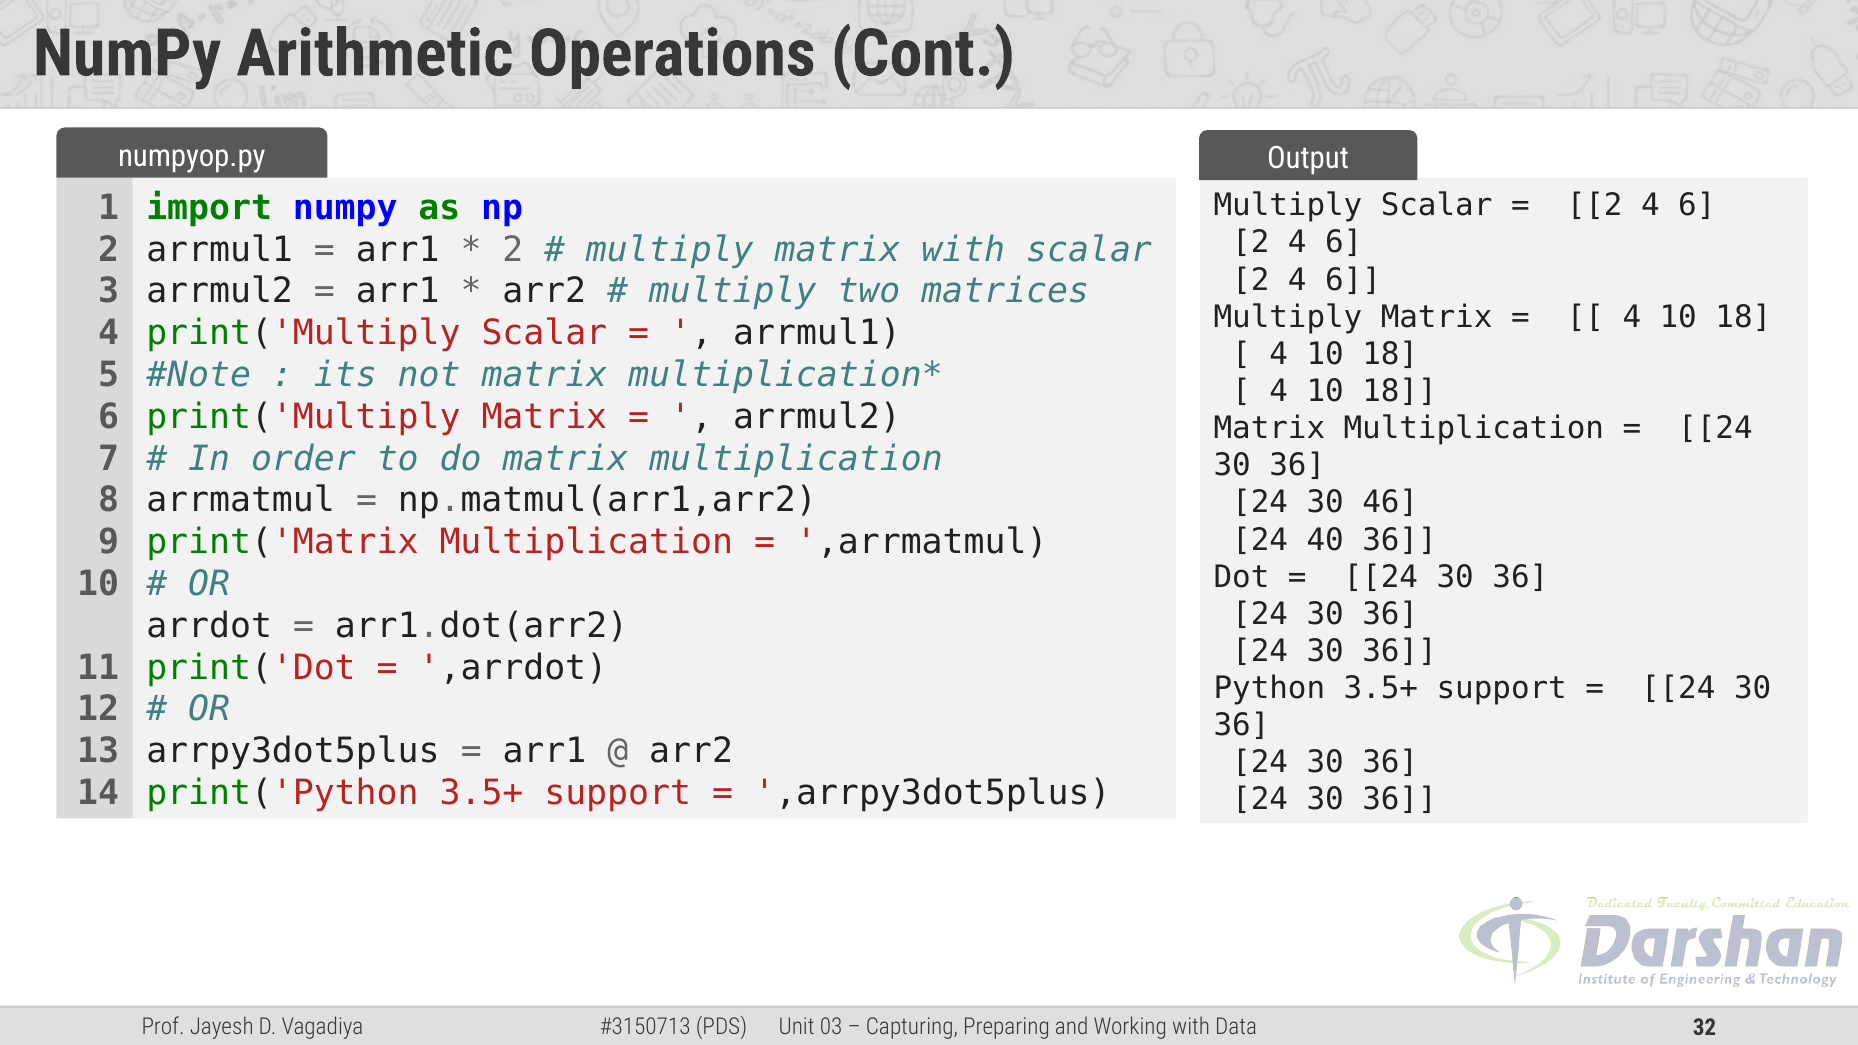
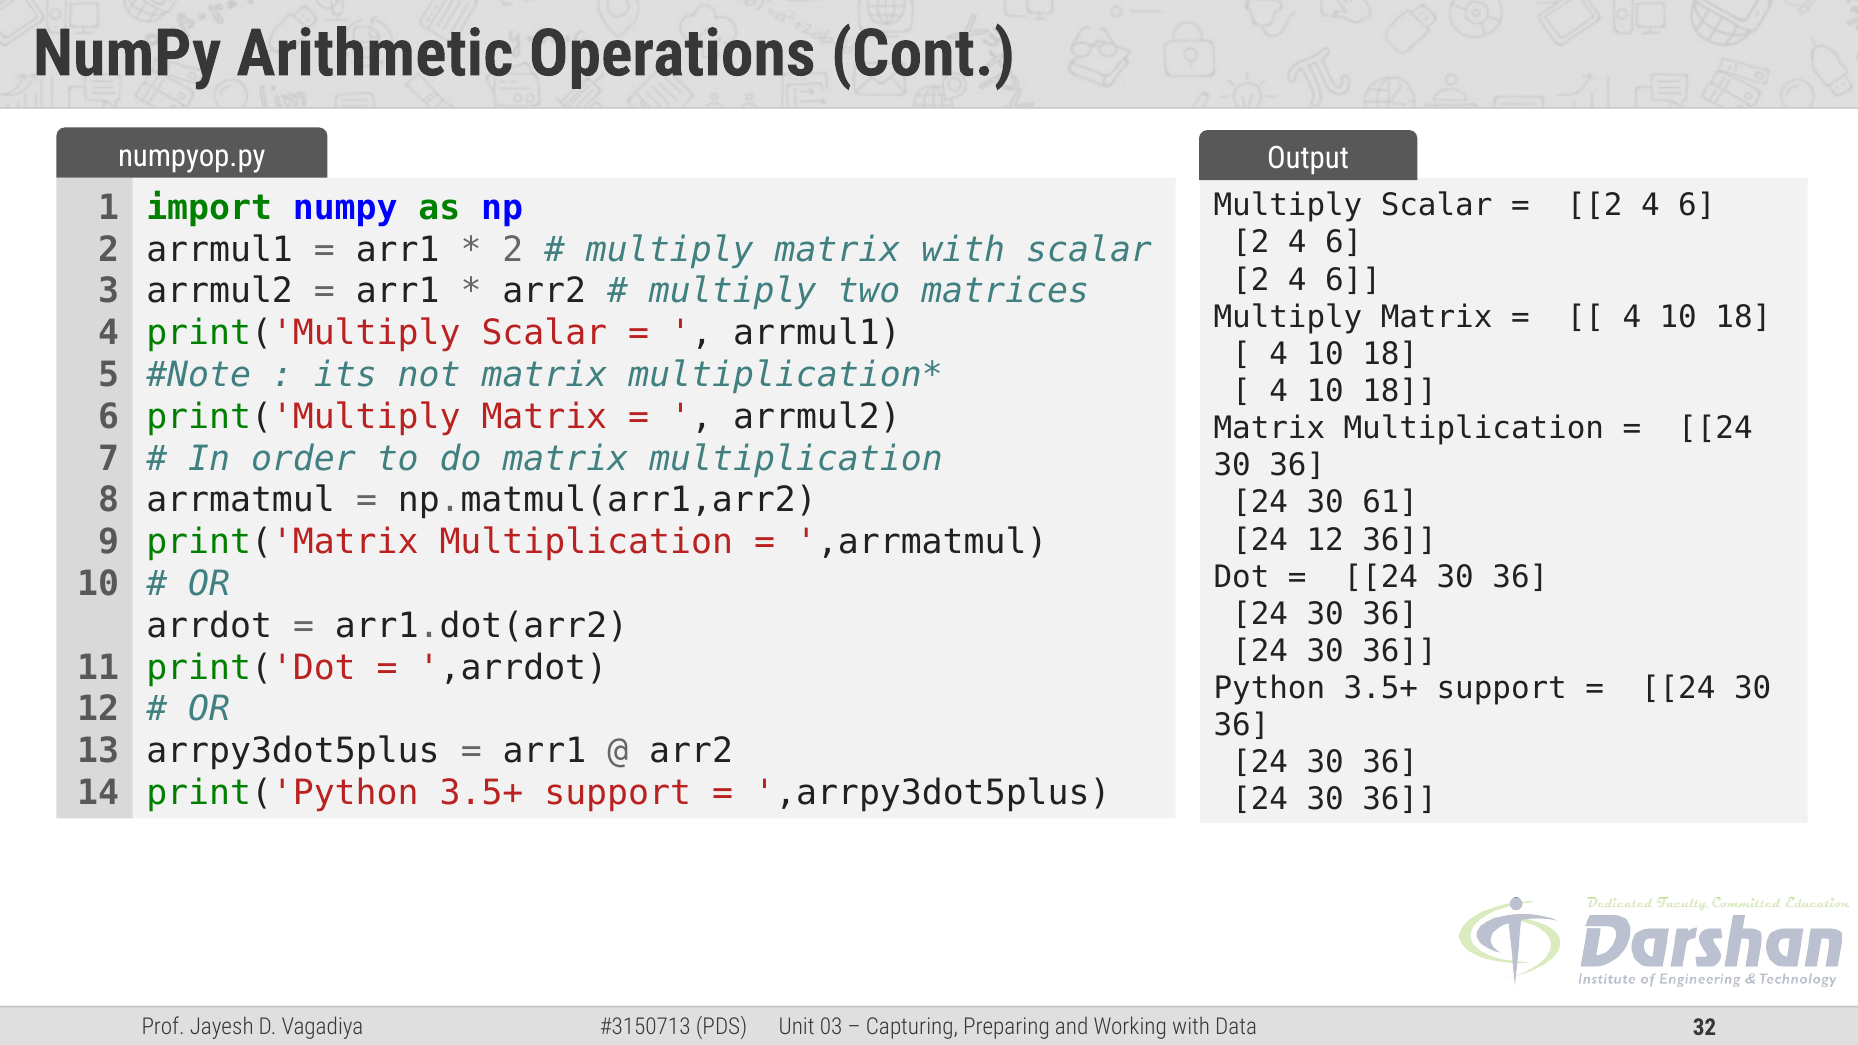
46: 46 -> 61 (1390, 503)
24 40: 40 -> 12 (1325, 540)
